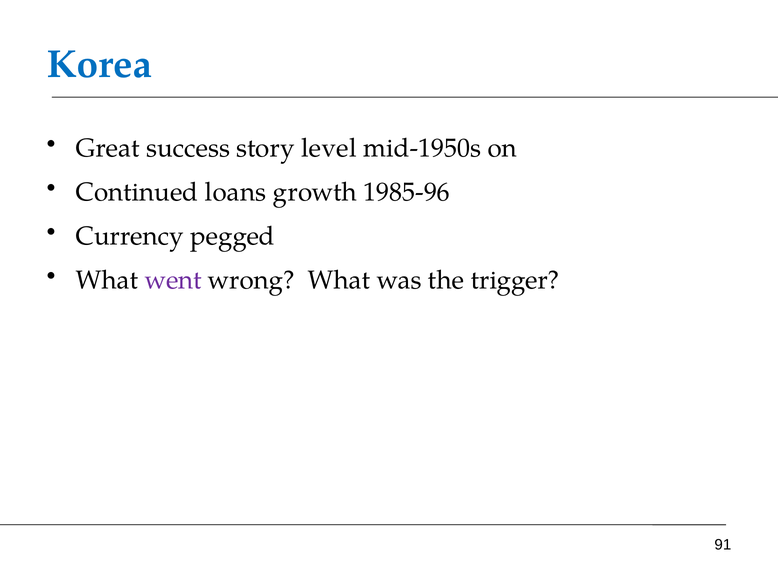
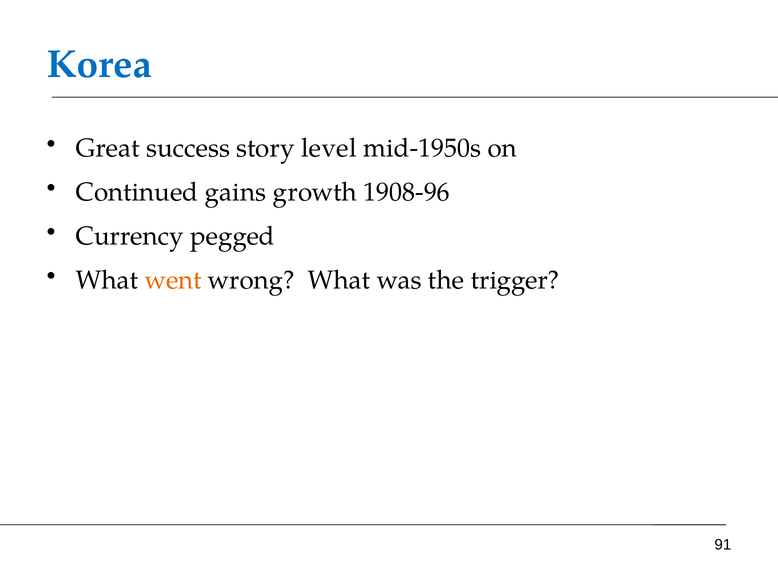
loans: loans -> gains (236, 192)
1985-96: 1985-96 -> 1908-96 (407, 192)
went colour: purple -> orange (173, 281)
